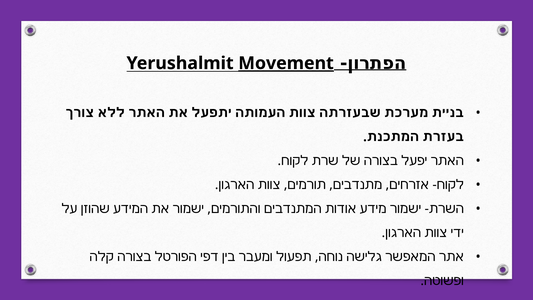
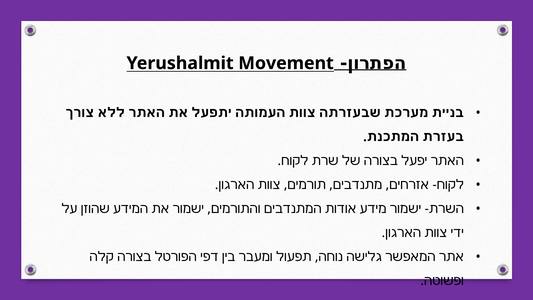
Movement underline: present -> none (286, 63)
